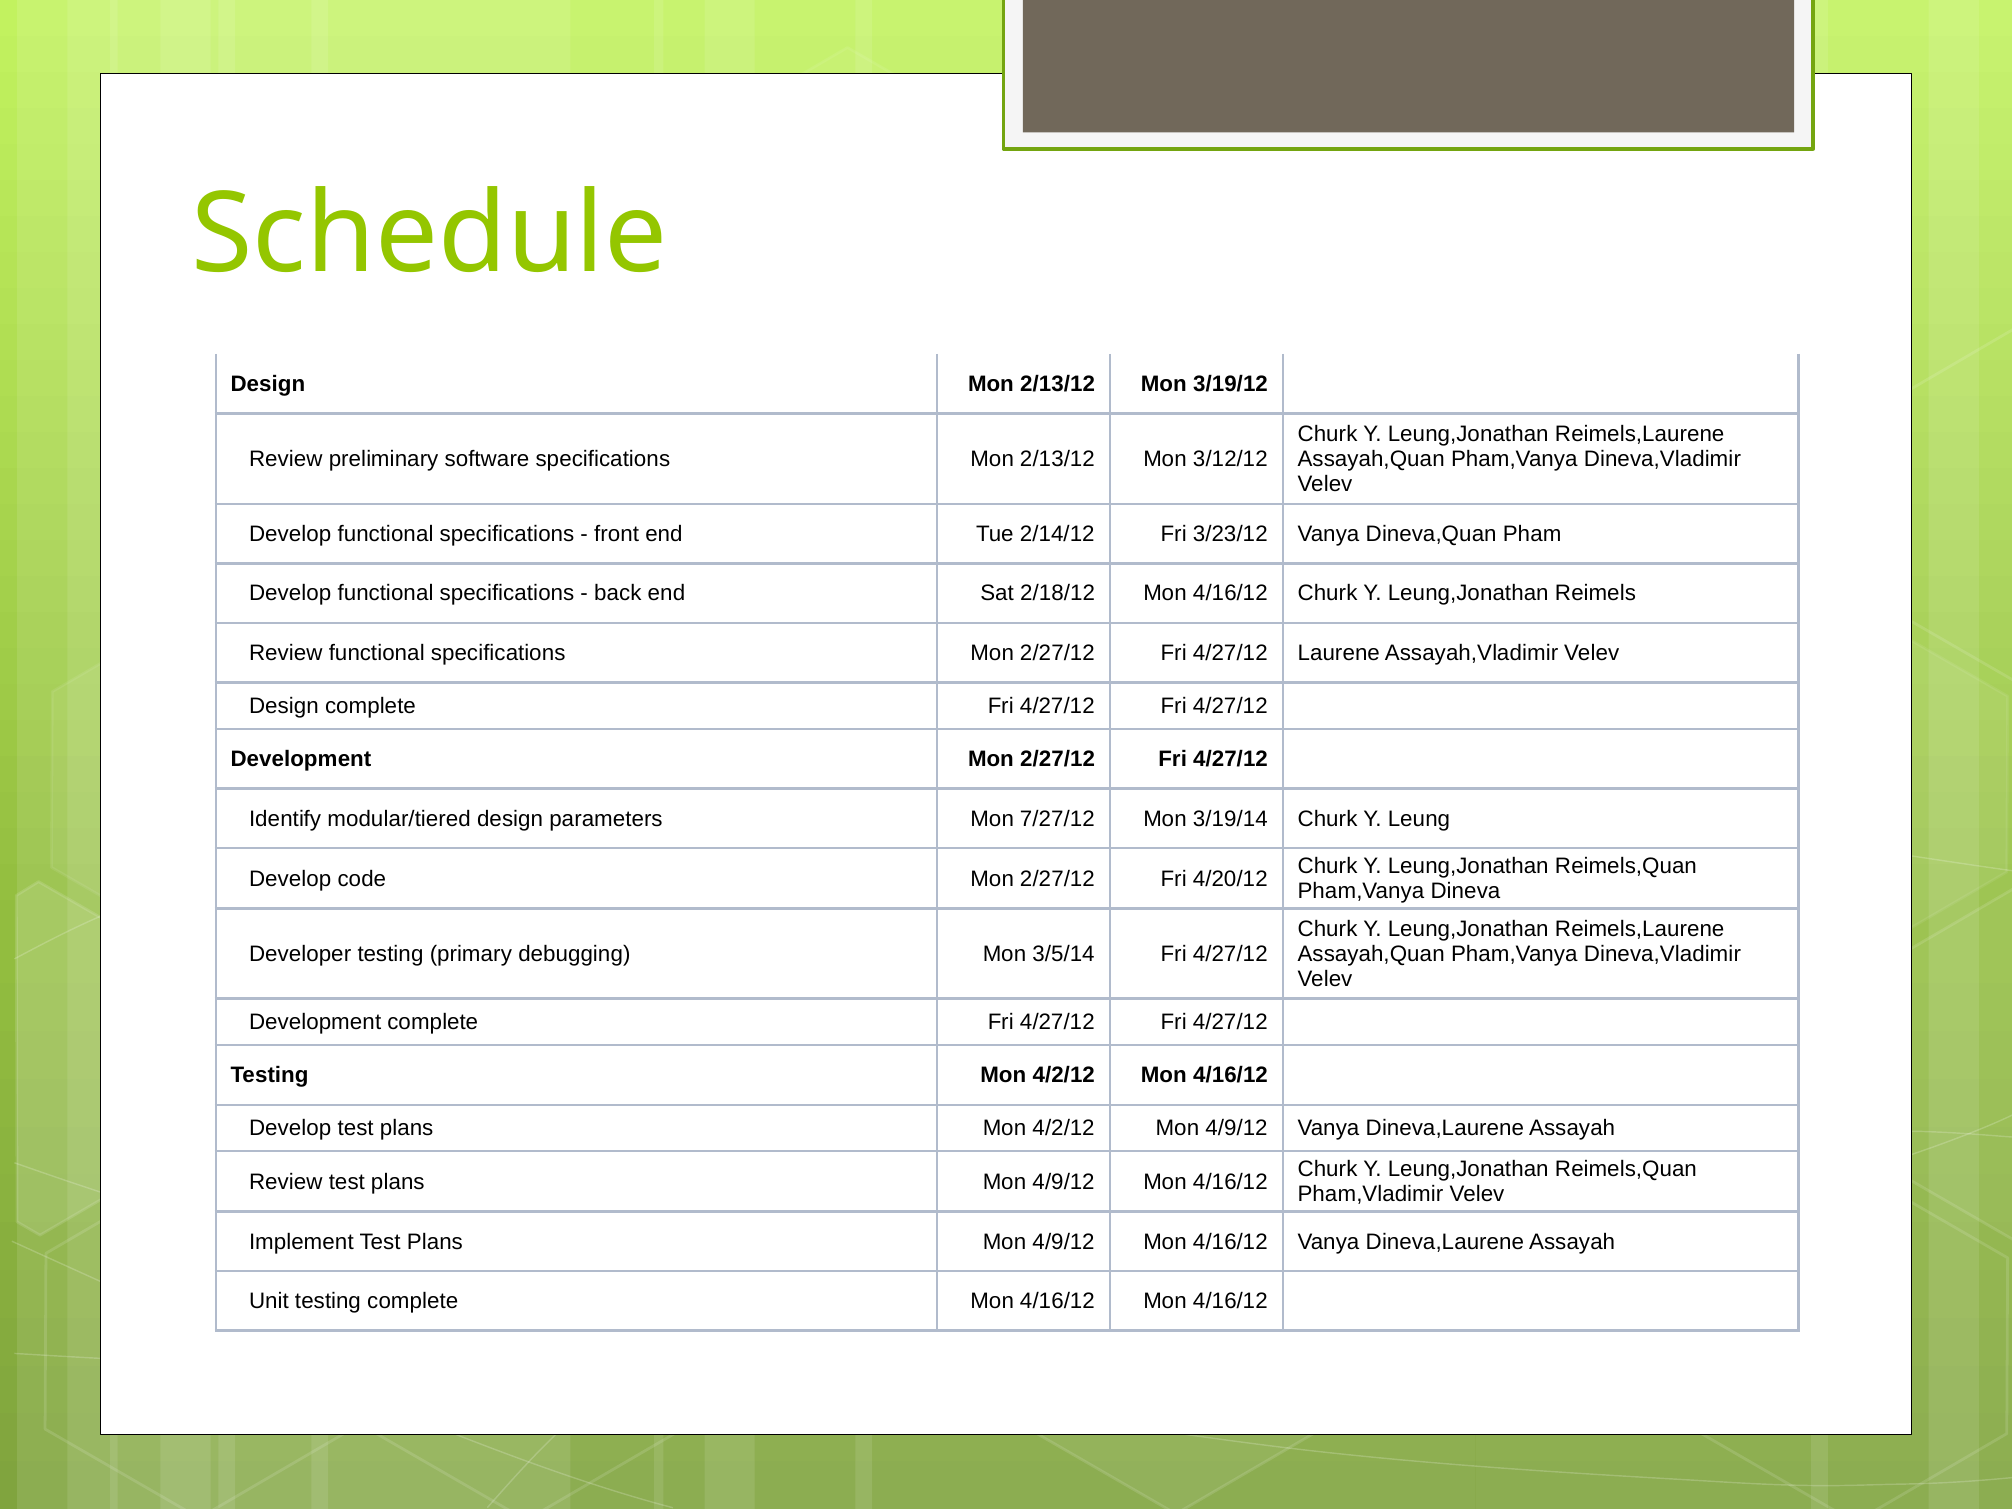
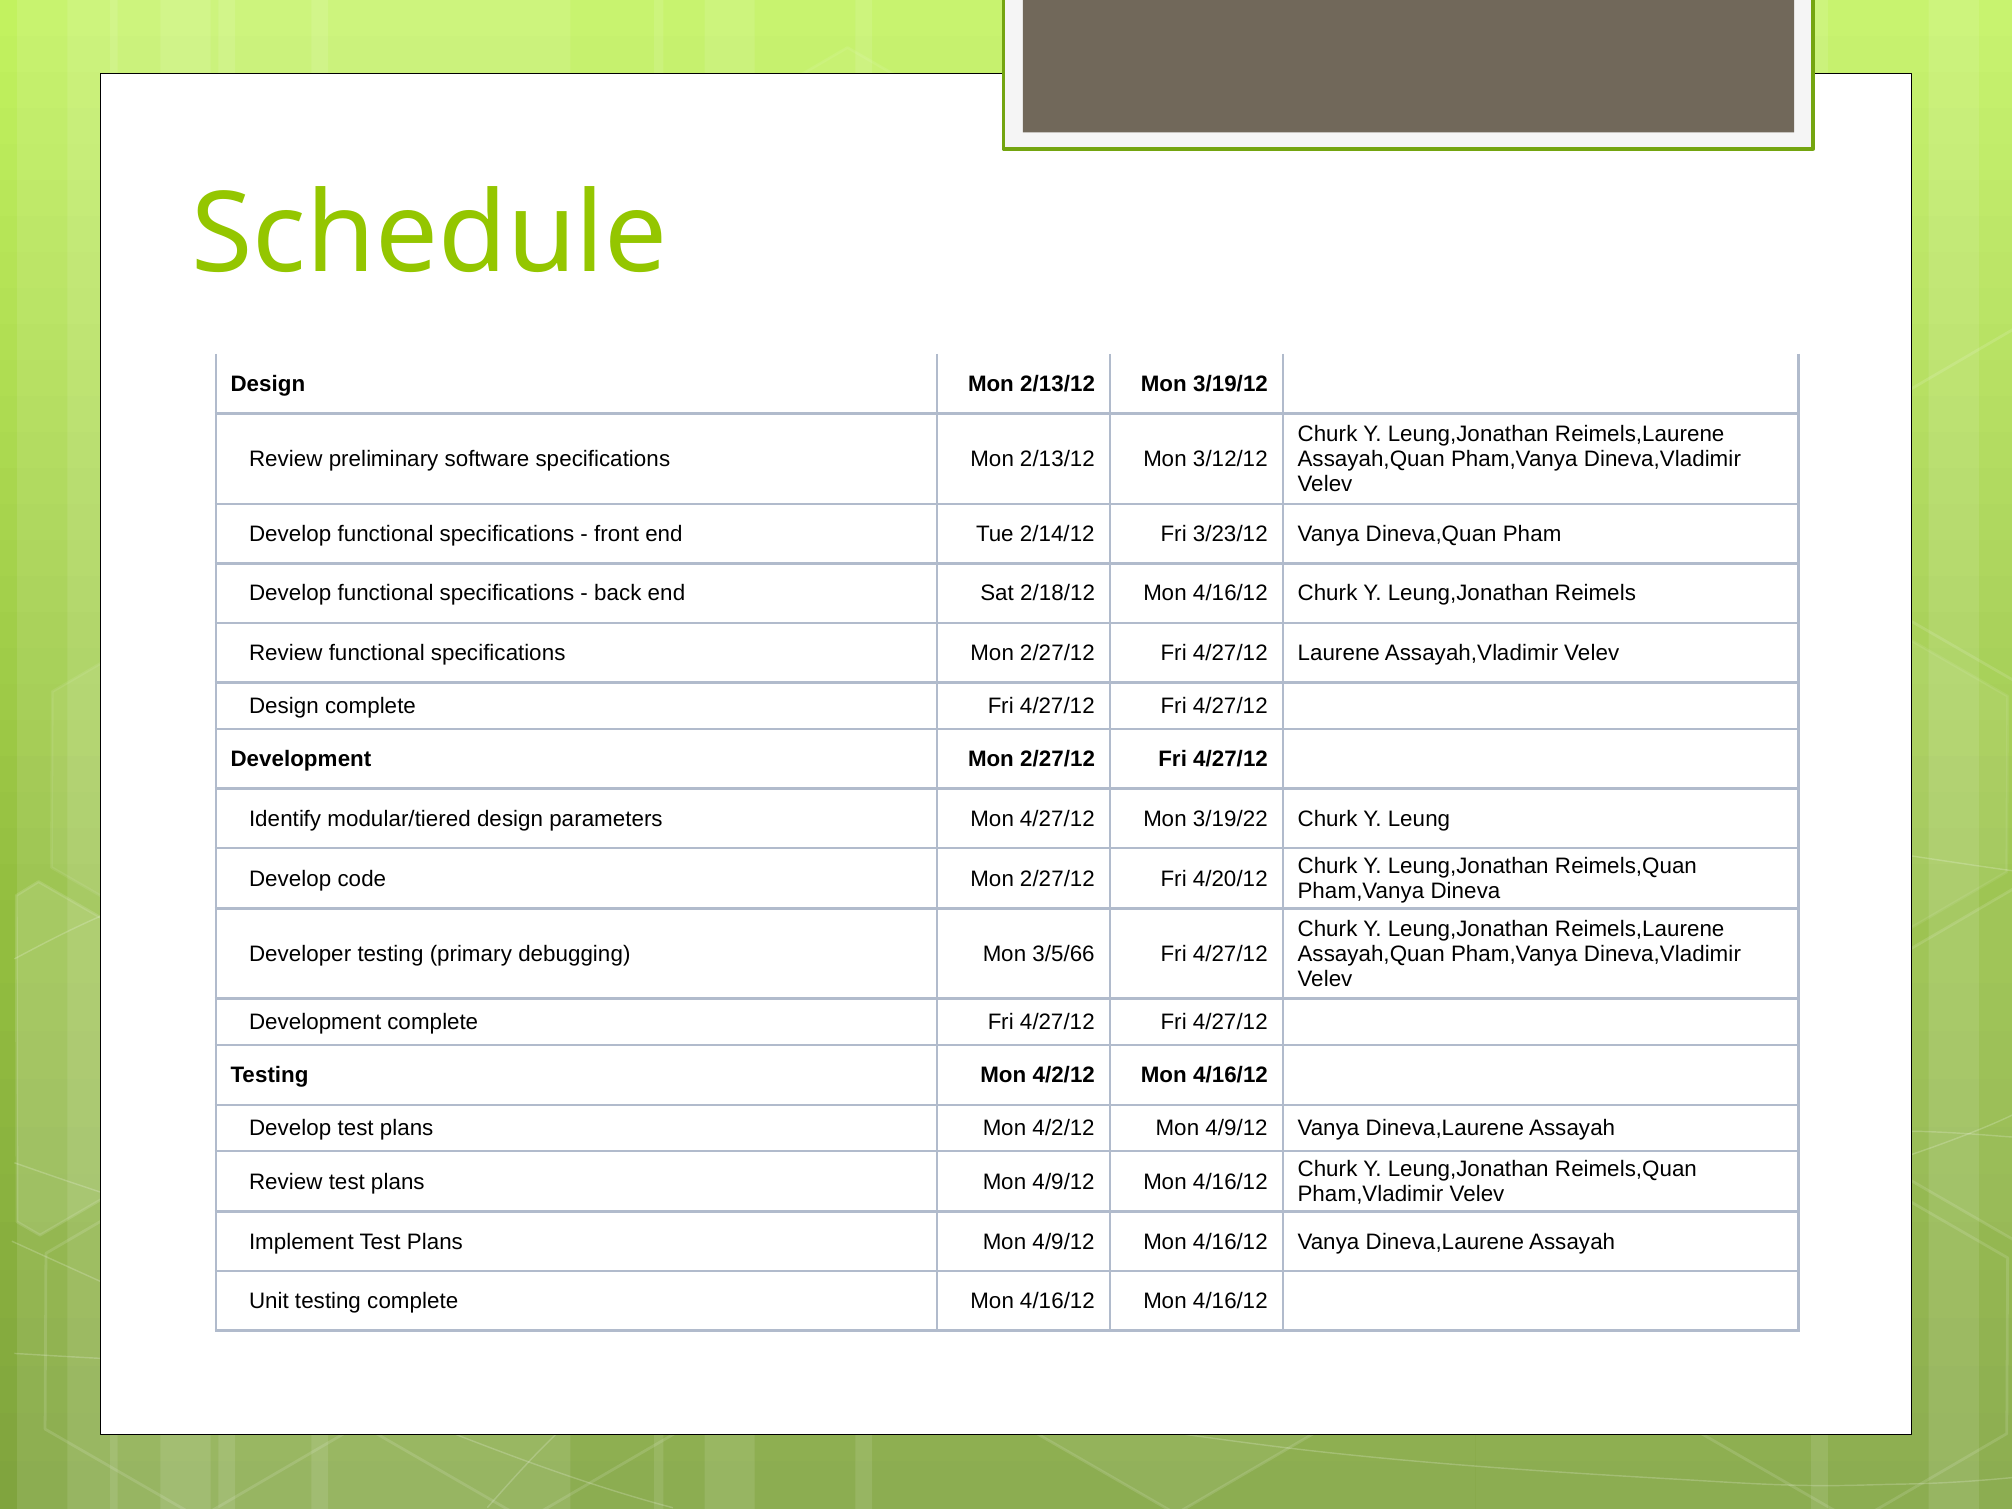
Mon 7/27/12: 7/27/12 -> 4/27/12 (1057, 819)
3/19/14: 3/19/14 -> 3/19/22 (1230, 819)
3/5/14: 3/5/14 -> 3/5/66 (1064, 954)
